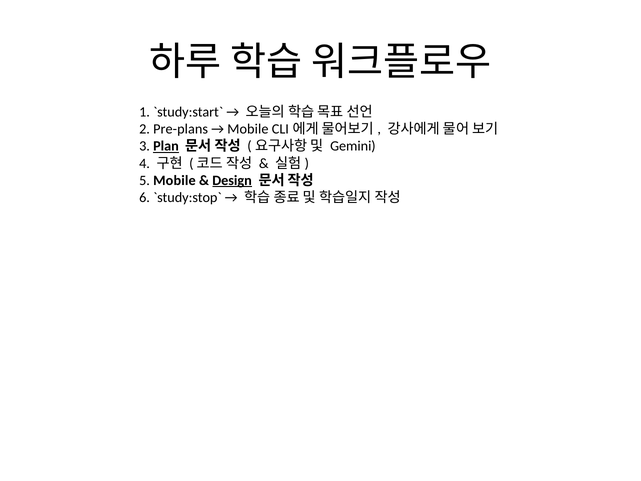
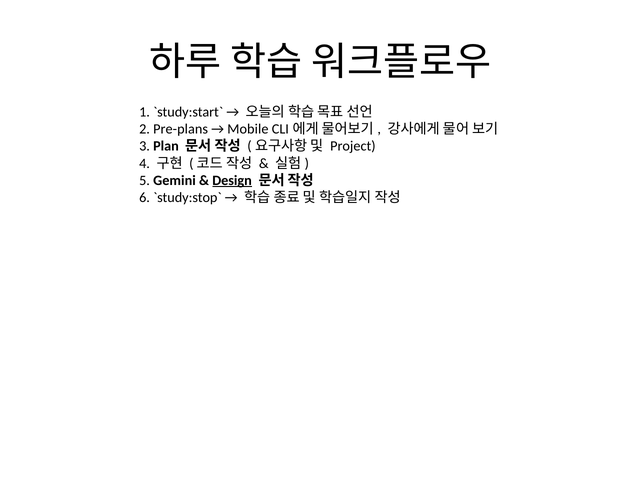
Plan underline: present -> none (166, 146)
Gemini: Gemini -> Project (353, 146)
5 Mobile: Mobile -> Gemini (174, 180)
